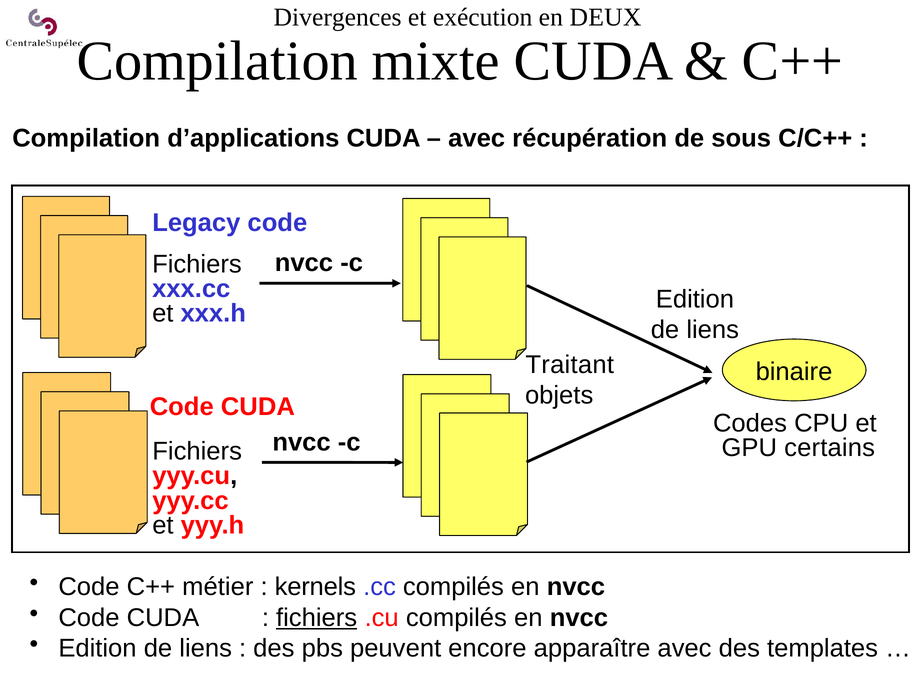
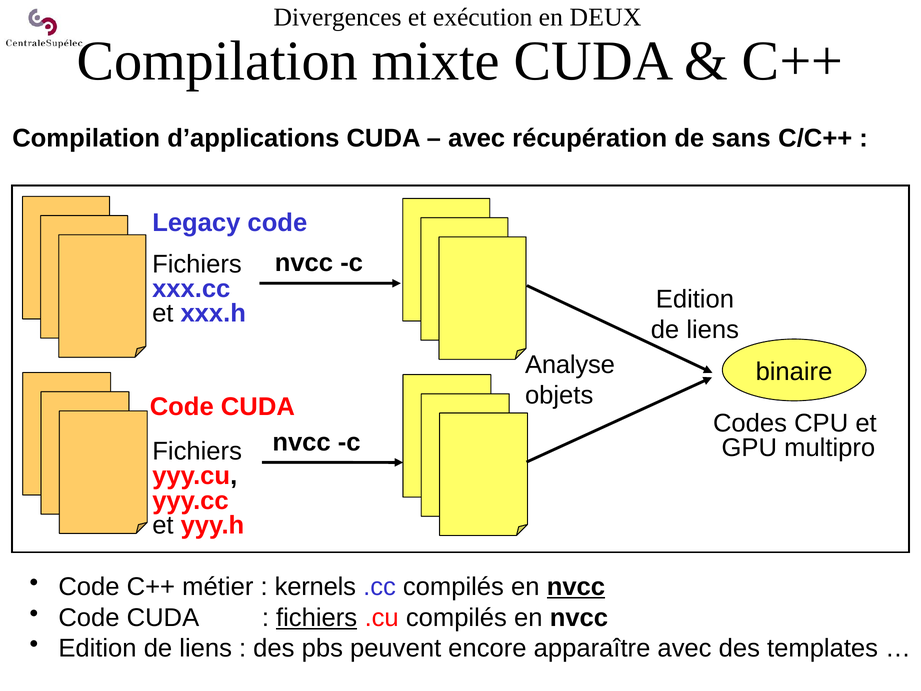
sous: sous -> sans (741, 138)
Traitant: Traitant -> Analyse (570, 365)
certains: certains -> multipro (830, 448)
nvcc underline: none -> present (576, 587)
